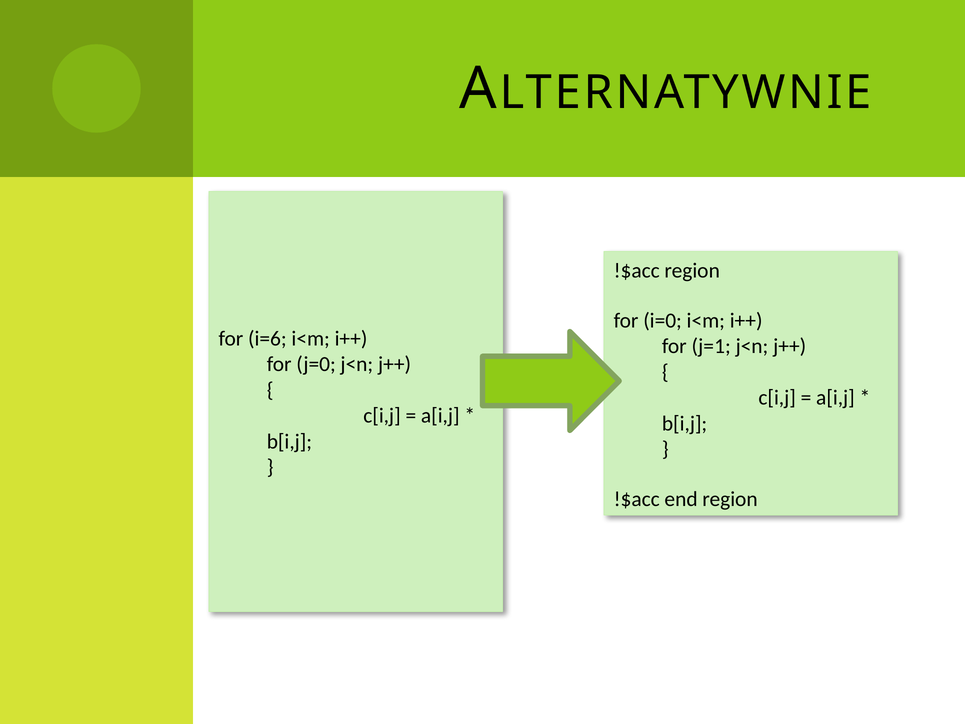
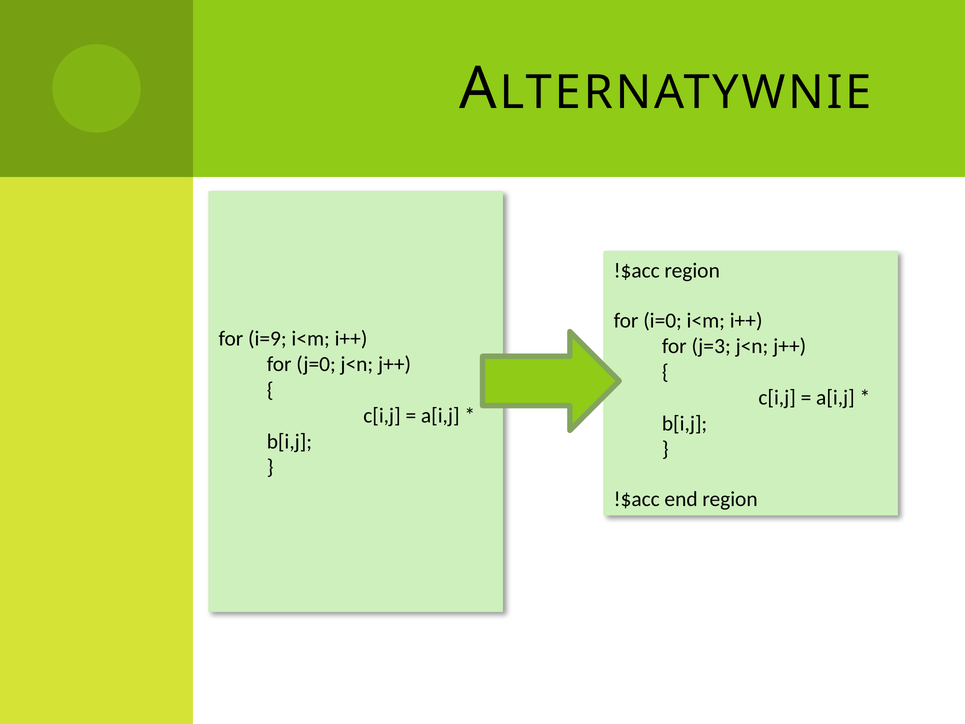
i=6: i=6 -> i=9 (267, 339)
j=1: j=1 -> j=3 (711, 346)
